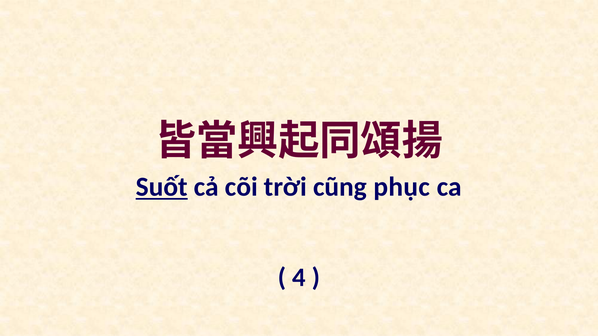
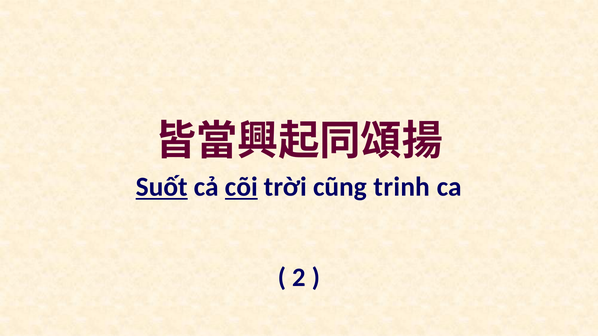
cõi underline: none -> present (241, 187)
phục: phục -> trinh (402, 187)
4: 4 -> 2 (299, 278)
